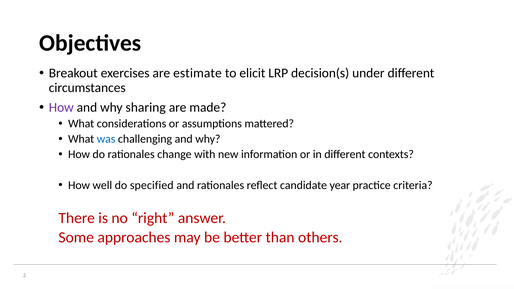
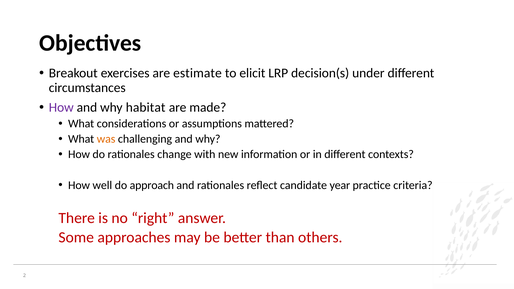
sharing: sharing -> habitat (146, 107)
was colour: blue -> orange (106, 139)
specified: specified -> approach (152, 185)
